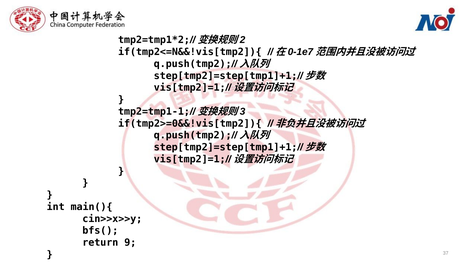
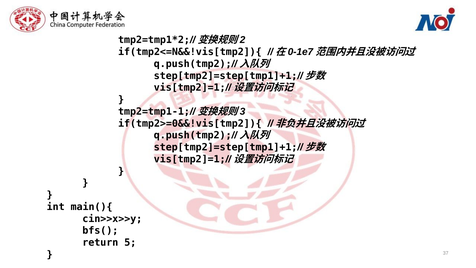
9: 9 -> 5 (130, 242)
